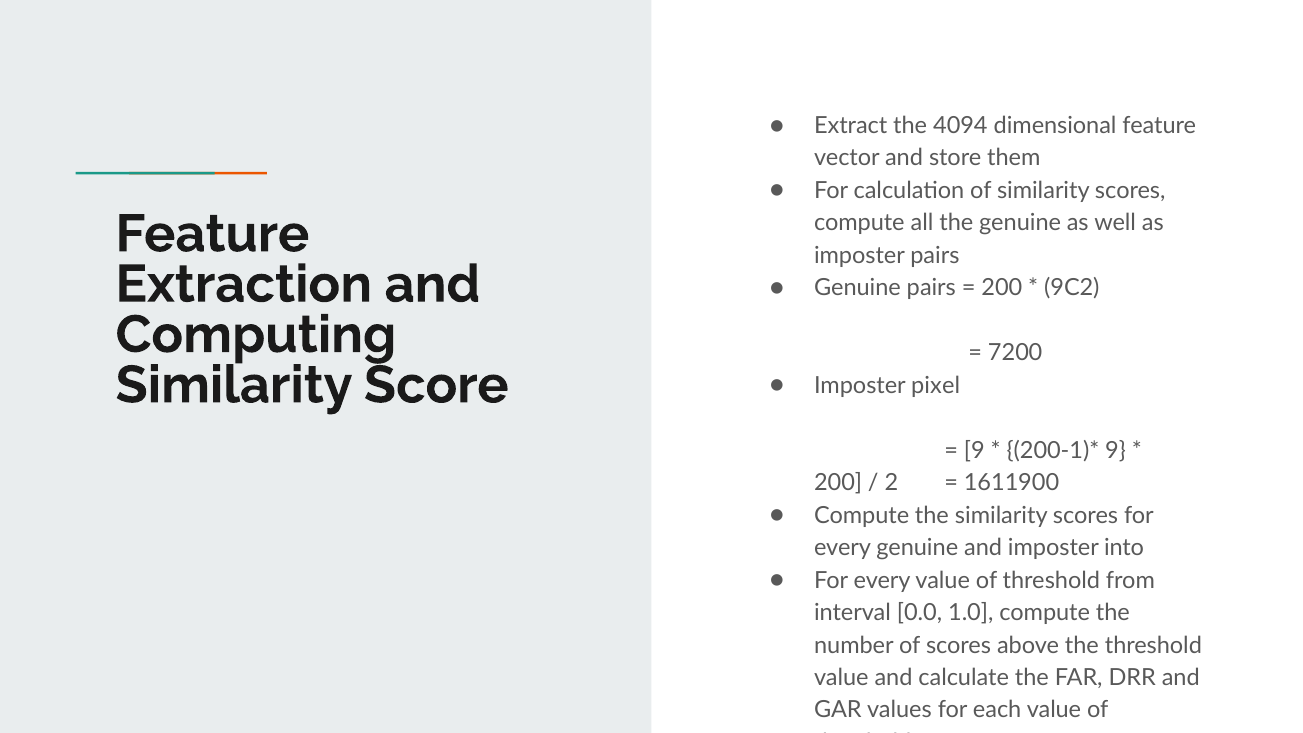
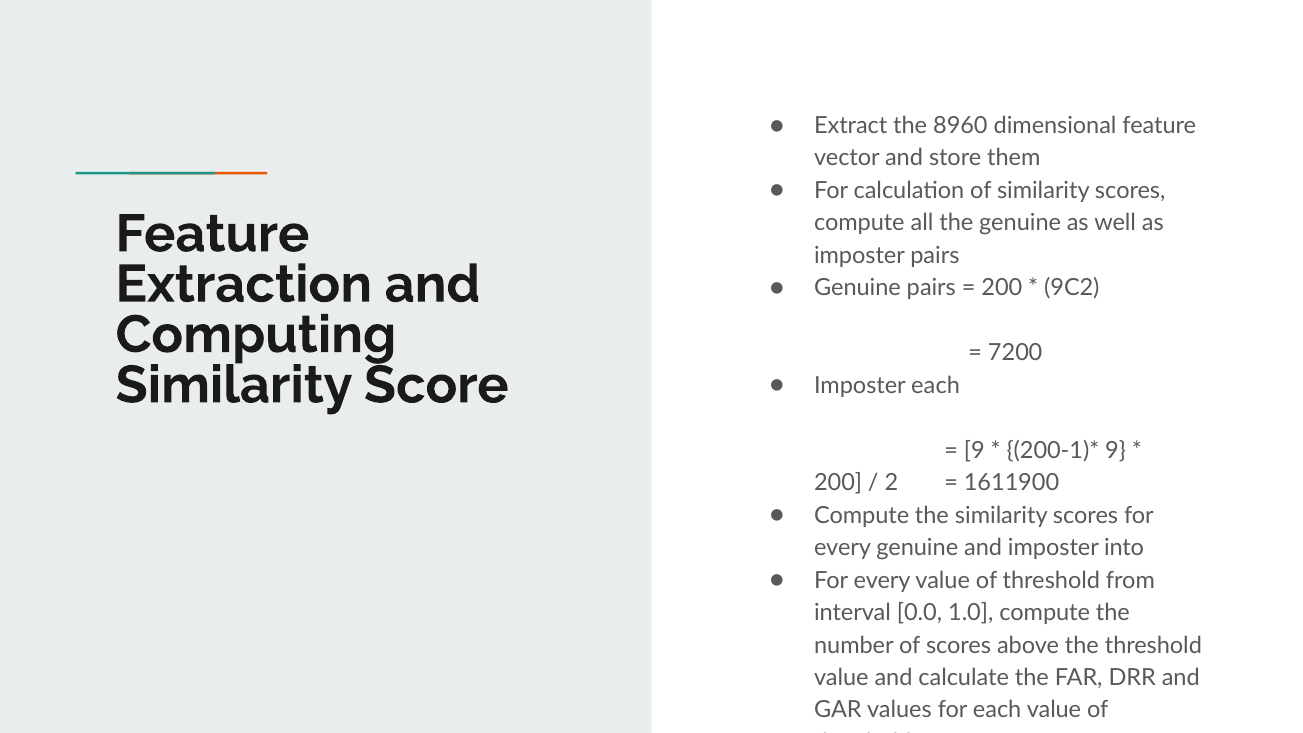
4094: 4094 -> 8960 (960, 126)
Imposter pixel: pixel -> each (936, 385)
